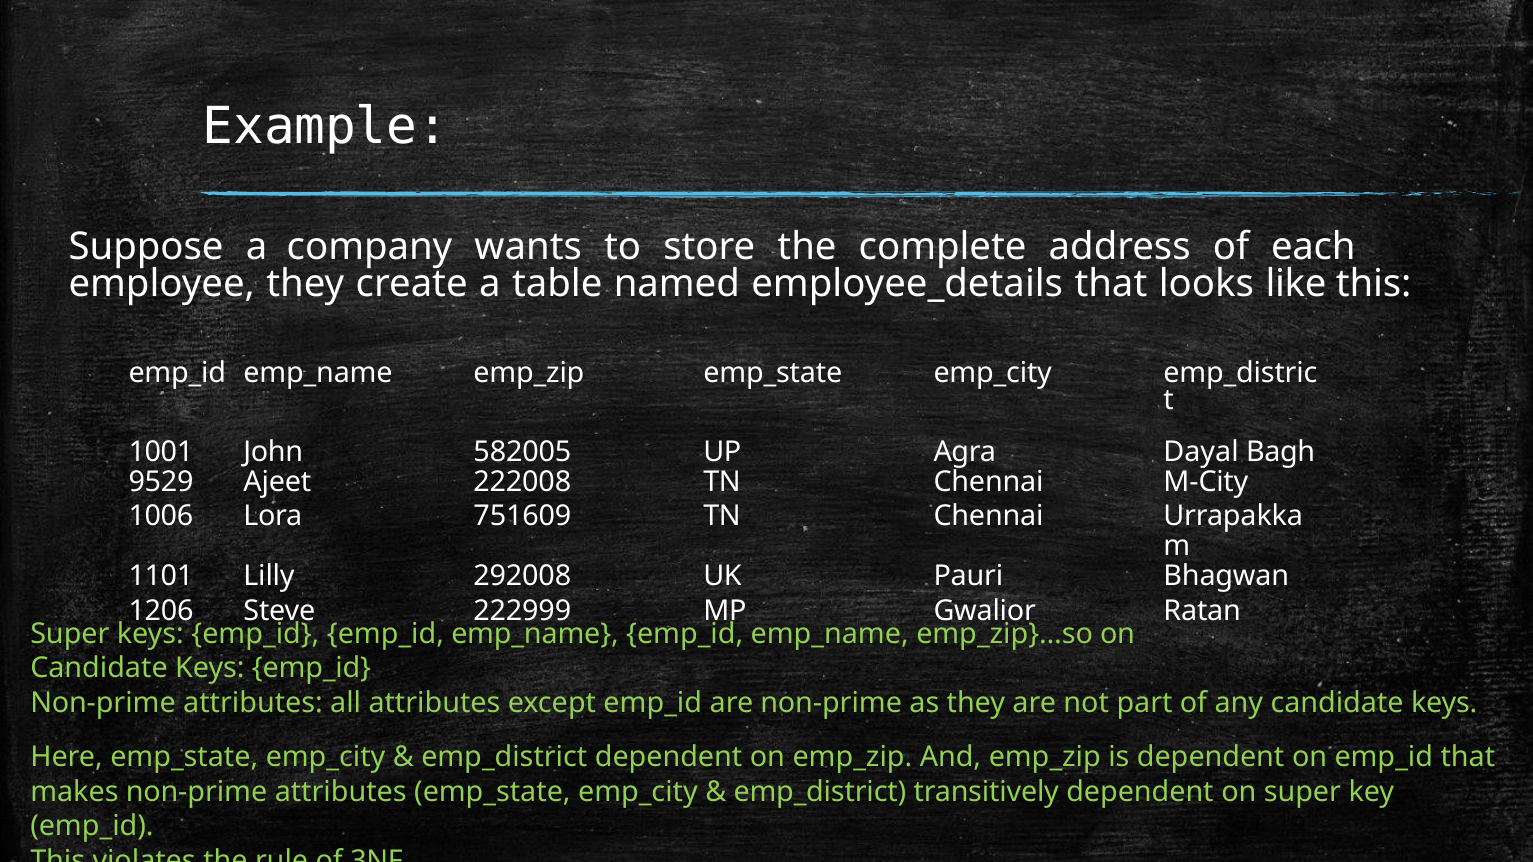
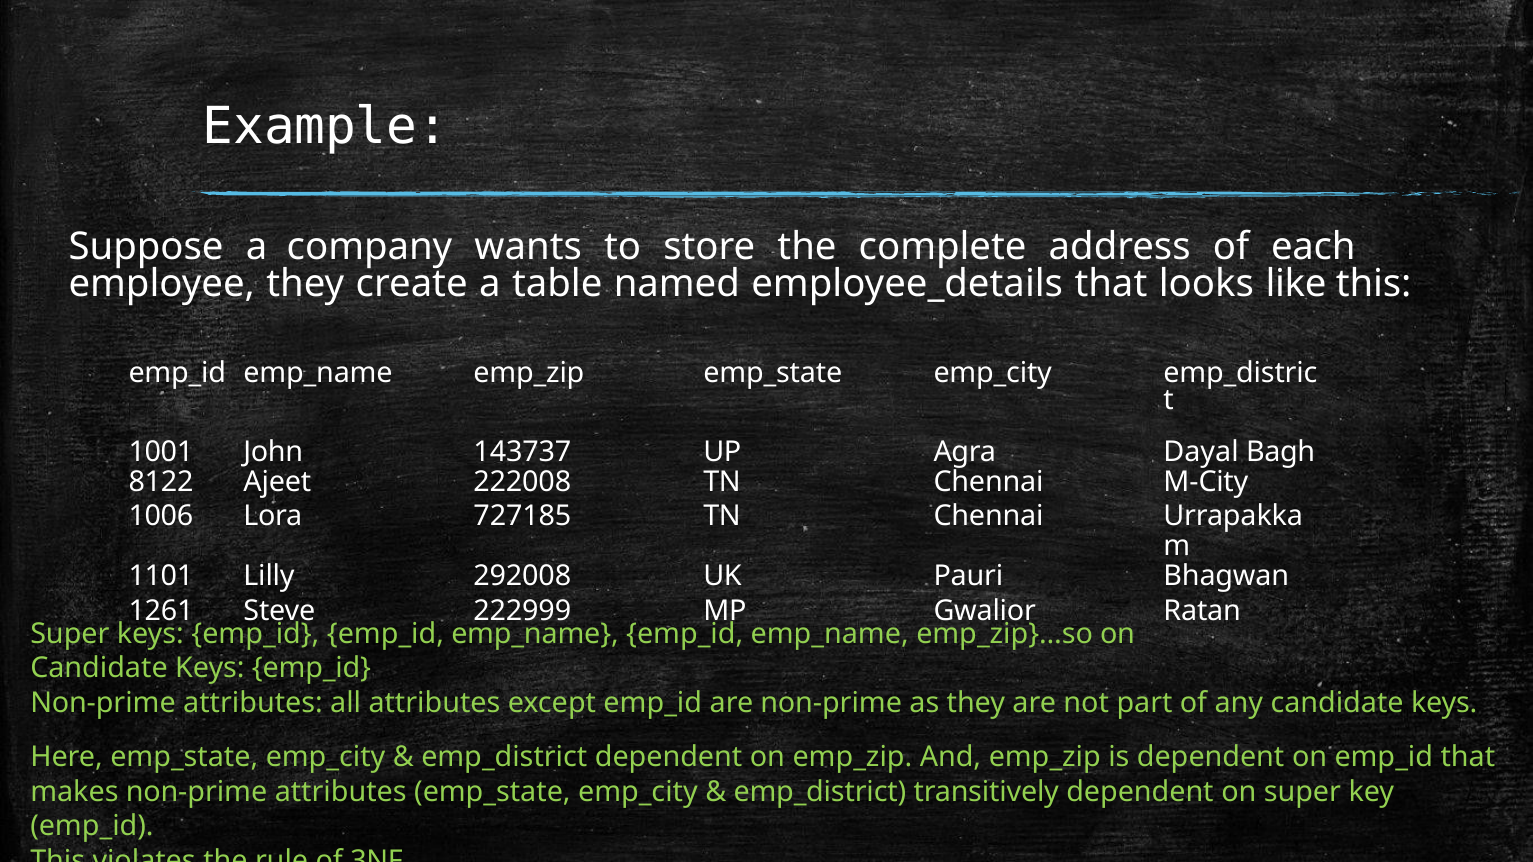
582005: 582005 -> 143737 (522, 452)
9529: 9529 -> 8122 (161, 482)
751609: 751609 -> 727185 (522, 517)
1206: 1206 -> 1261 (161, 611)
